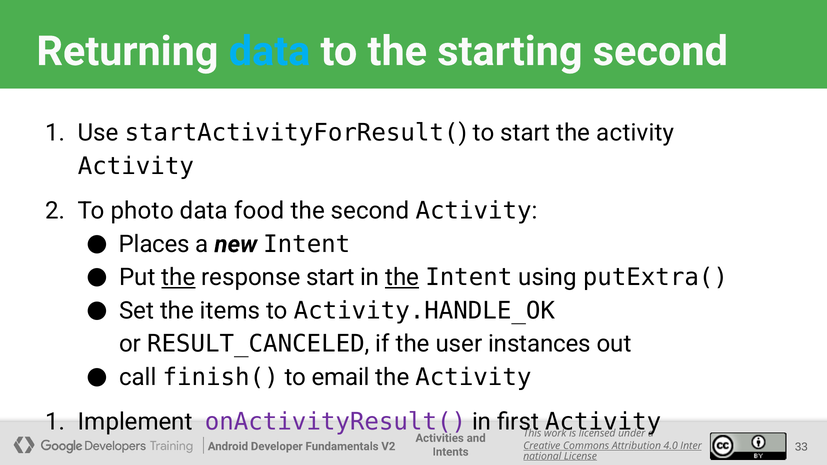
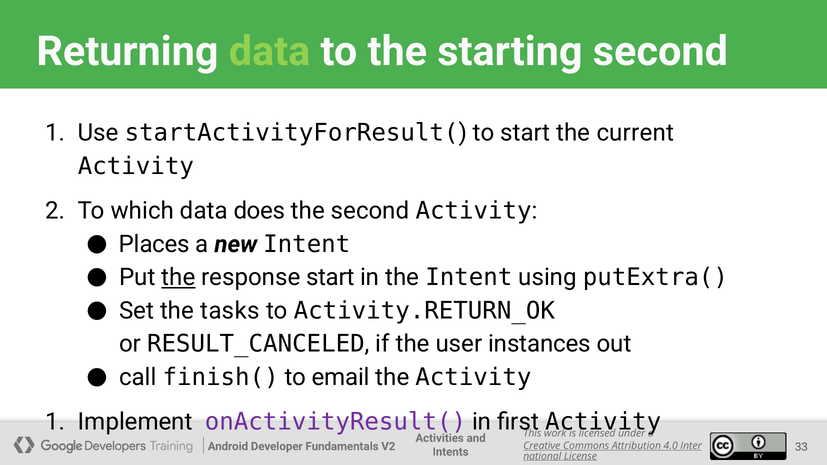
data colour: light blue -> light green (270, 51)
start the activity: activity -> current (635, 133)
photo: photo -> which (142, 211)
food: food -> does (259, 211)
the underline: present -> none (402, 278)
items: items -> tasks (230, 311)
Activity.HANDLE_OK: Activity.HANDLE_OK -> Activity.RETURN_OK (424, 311)
